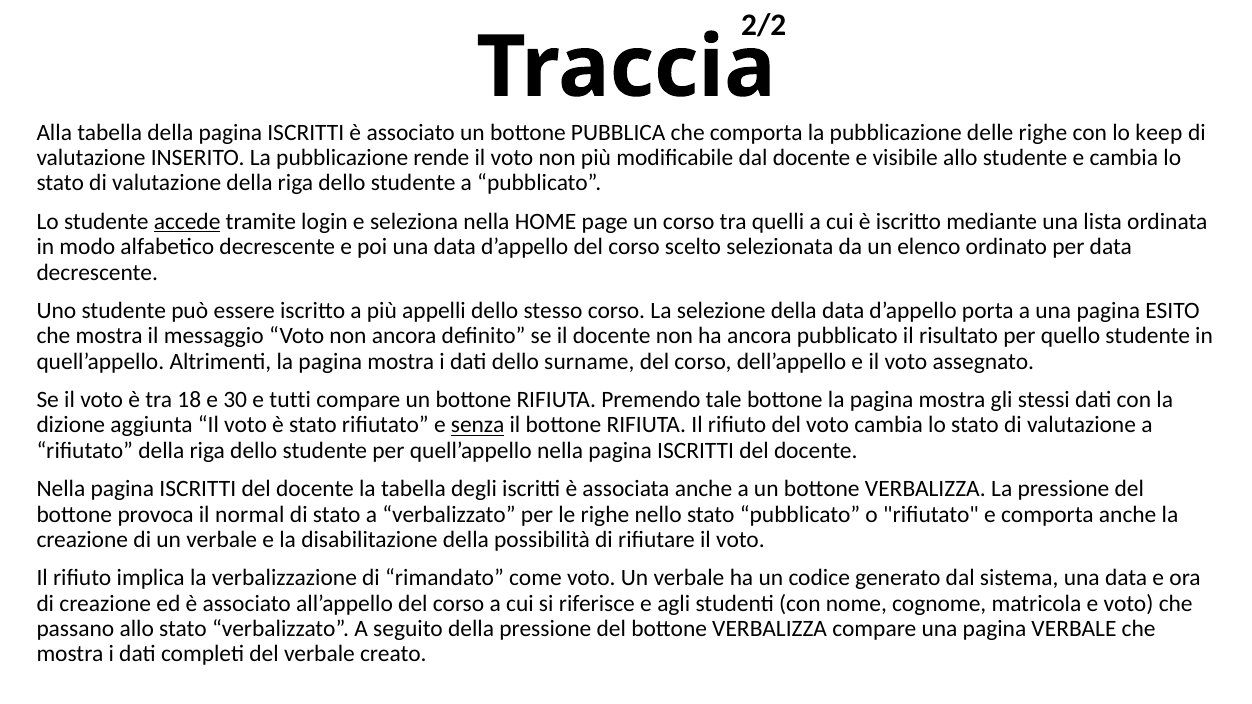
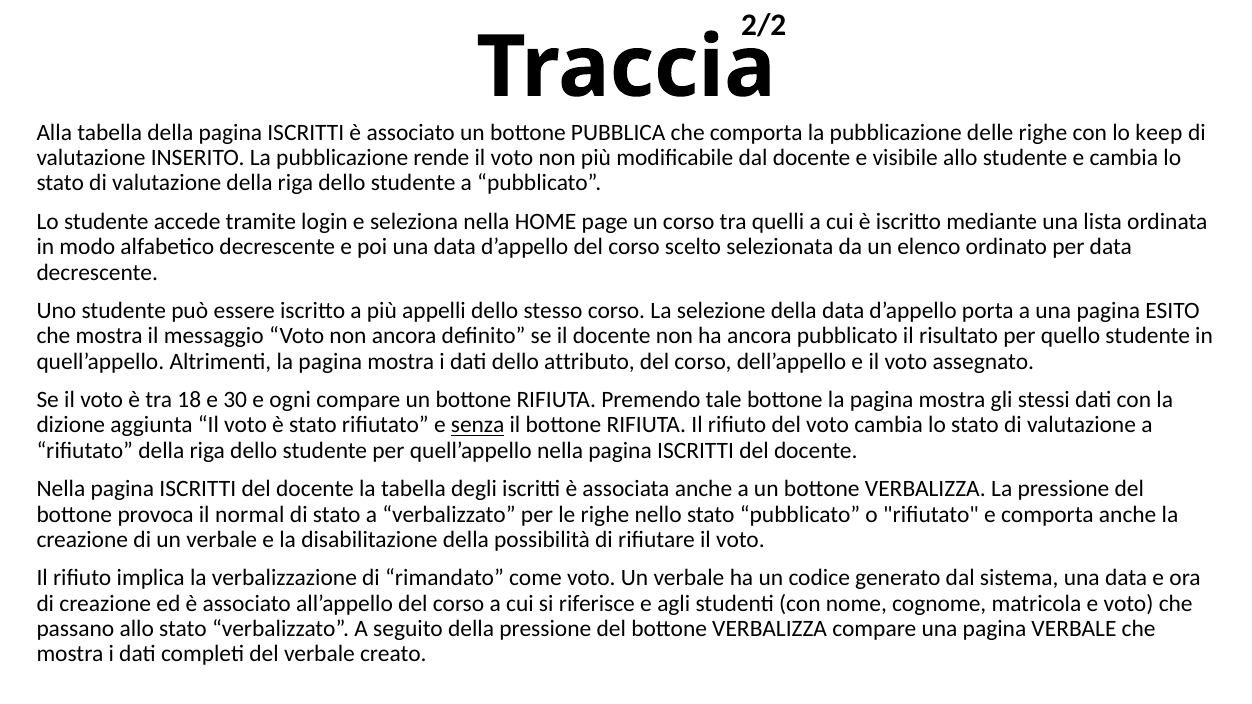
accede underline: present -> none (187, 222)
surname: surname -> attributo (589, 362)
tutti: tutti -> ogni (290, 400)
